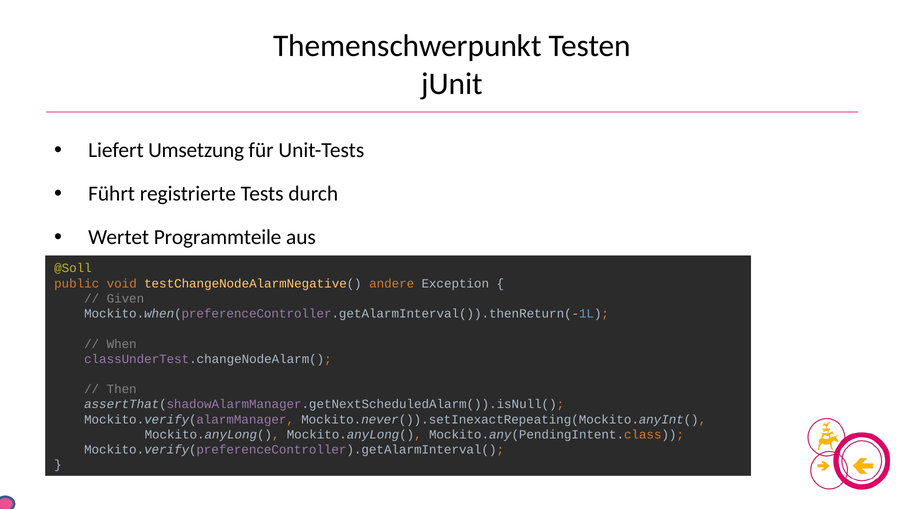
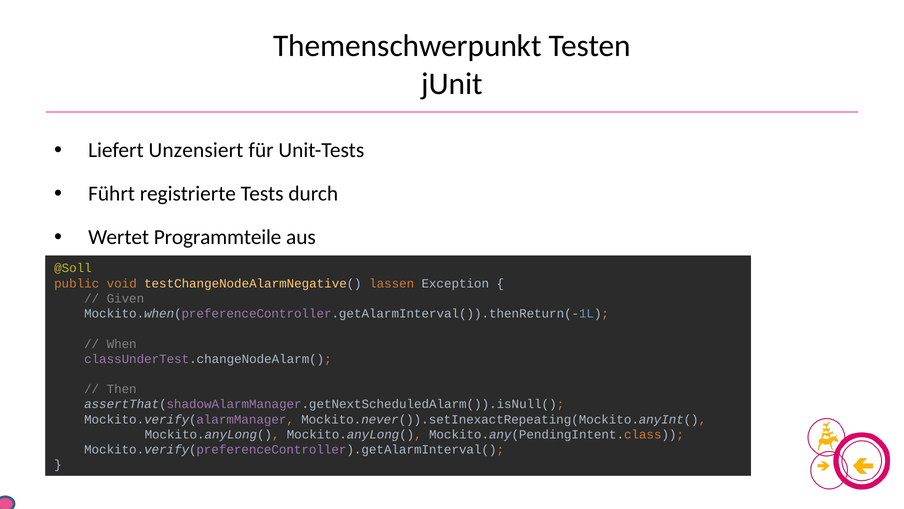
Umsetzung: Umsetzung -> Unzensiert (196, 150)
andere: andere -> lassen (392, 283)
